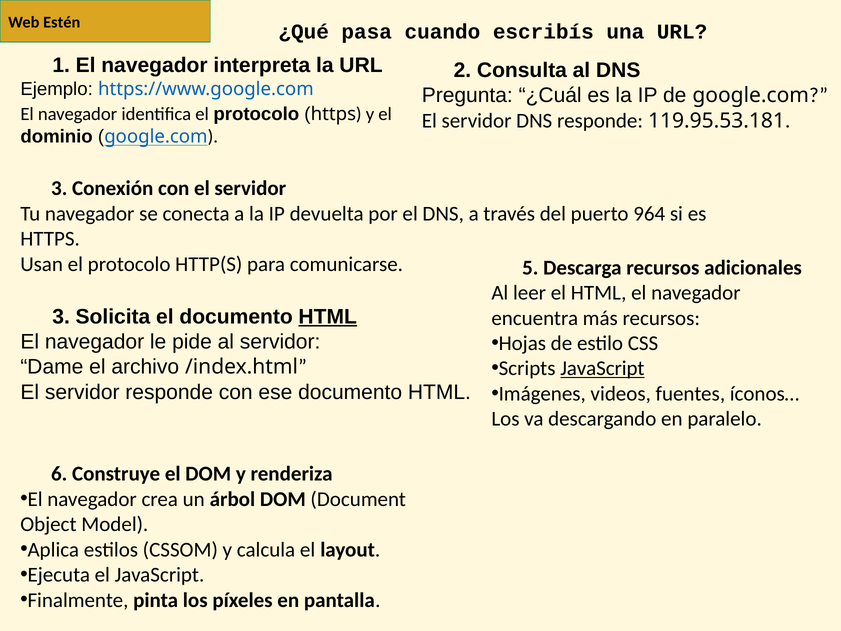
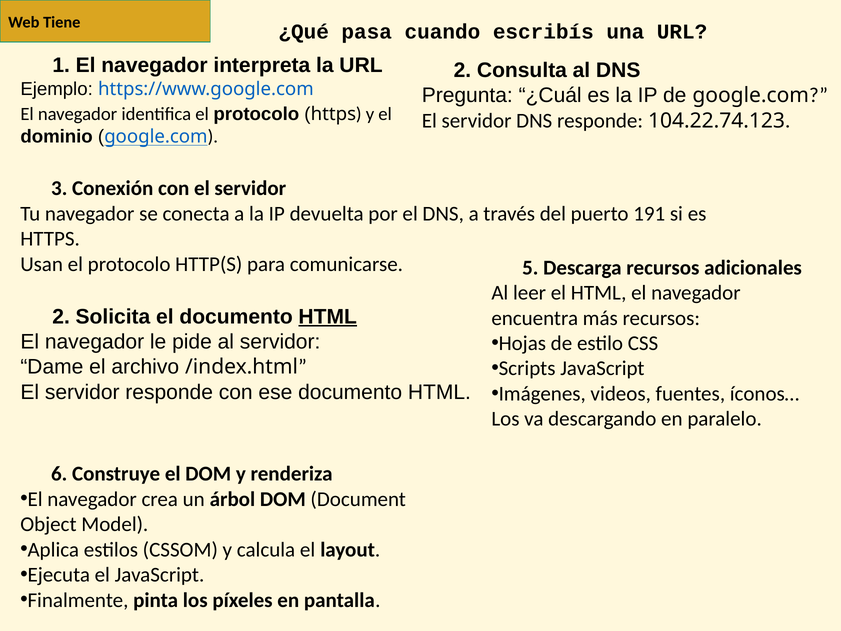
Estén: Estén -> Tiene (62, 22)
119.95.53.181: 119.95.53.181 -> 104.22.74.123 (716, 121)
964: 964 -> 191 (649, 214)
3: 3 -> 2 (61, 316)
JavaScript underline: present -> none (602, 368)
